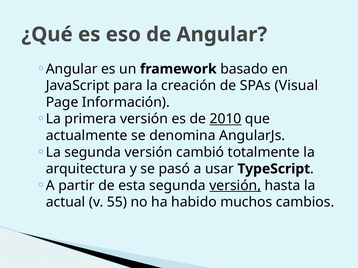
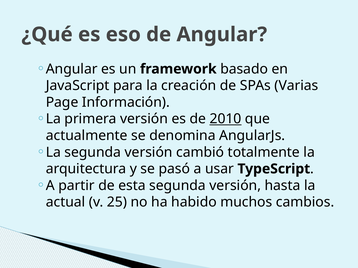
Visual: Visual -> Varias (296, 86)
versión underline: present -> none (235, 186)
55: 55 -> 25 (117, 202)
